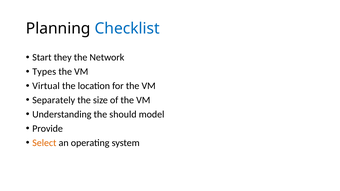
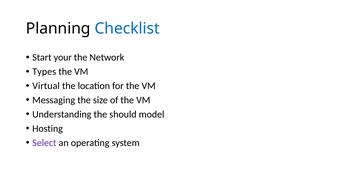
they: they -> your (63, 57)
Separately: Separately -> Messaging (54, 100)
Provide: Provide -> Hosting (48, 129)
Select colour: orange -> purple (44, 143)
